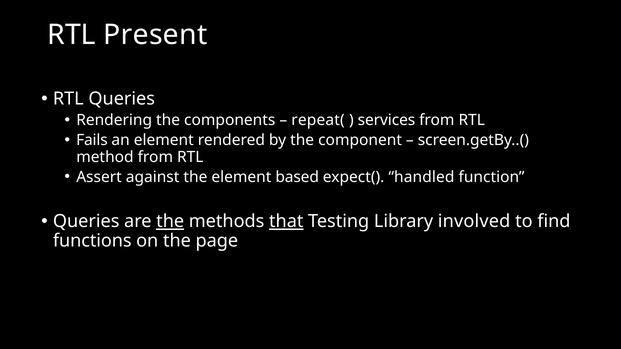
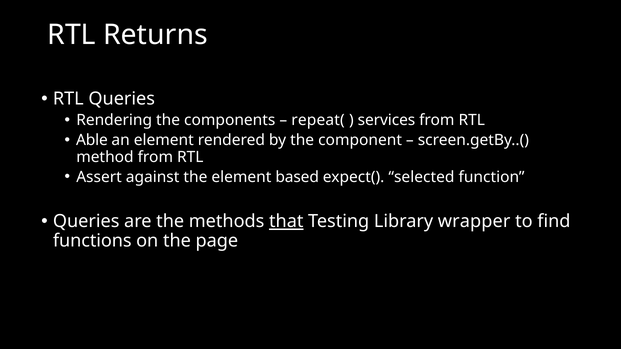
Present: Present -> Returns (155, 35)
Fails: Fails -> Able (92, 140)
handled: handled -> selected (421, 177)
the underline: present -> none (170, 222)
involved: involved -> wrapper (474, 222)
